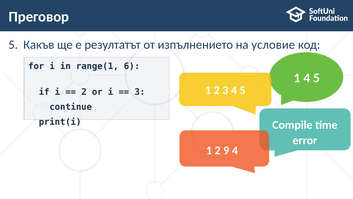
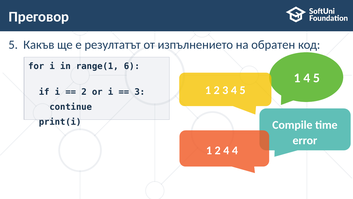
условие: условие -> обратен (273, 45)
2 9: 9 -> 4 (226, 150)
